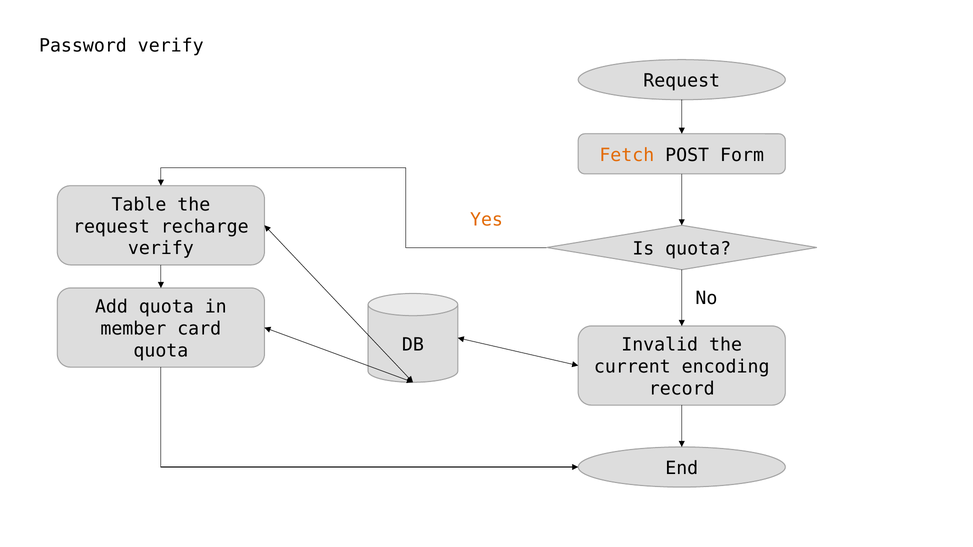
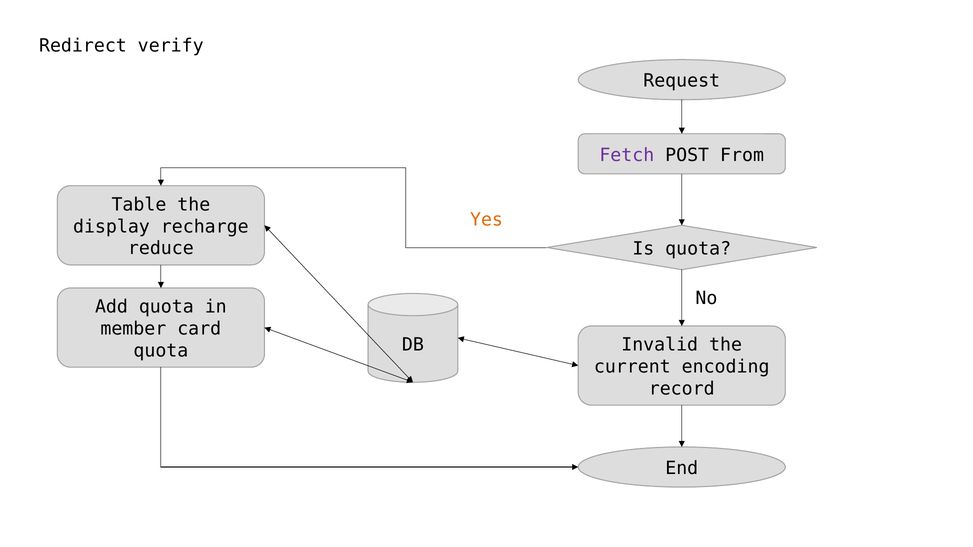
Password: Password -> Redirect (83, 46)
Fetch colour: orange -> purple (627, 155)
Form: Form -> From (742, 155)
request: request -> display (111, 227)
verify: verify -> reduce (161, 249)
